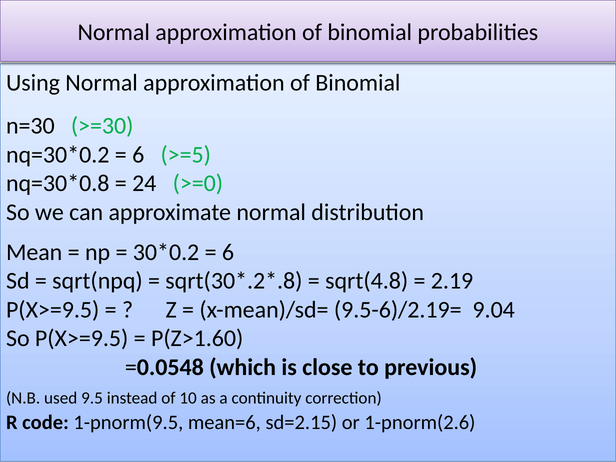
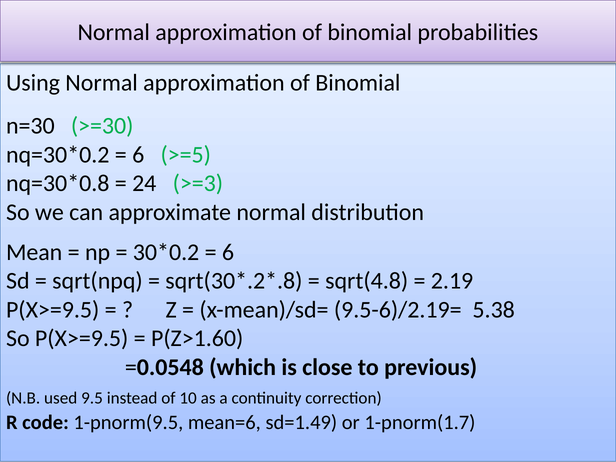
>=0: >=0 -> >=3 (198, 183)
9.04: 9.04 -> 5.38 (494, 310)
sd=2.15: sd=2.15 -> sd=1.49 (301, 423)
1-pnorm(2.6: 1-pnorm(2.6 -> 1-pnorm(1.7 (420, 423)
